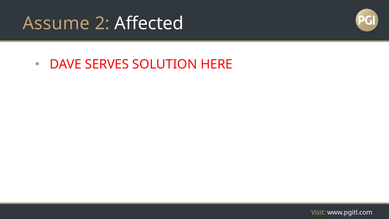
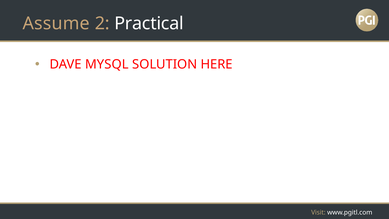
Affected: Affected -> Practical (149, 23)
SERVES: SERVES -> MYSQL (107, 64)
